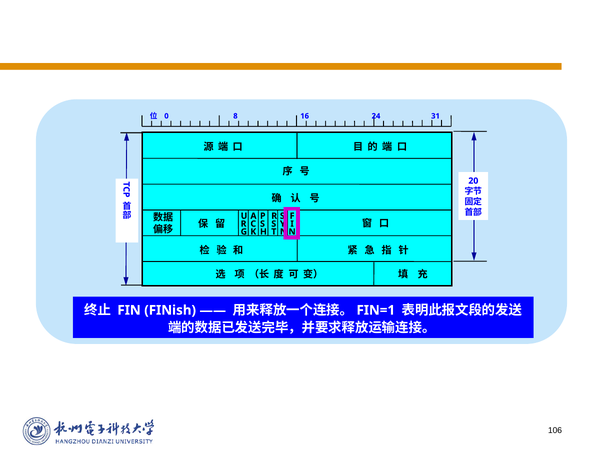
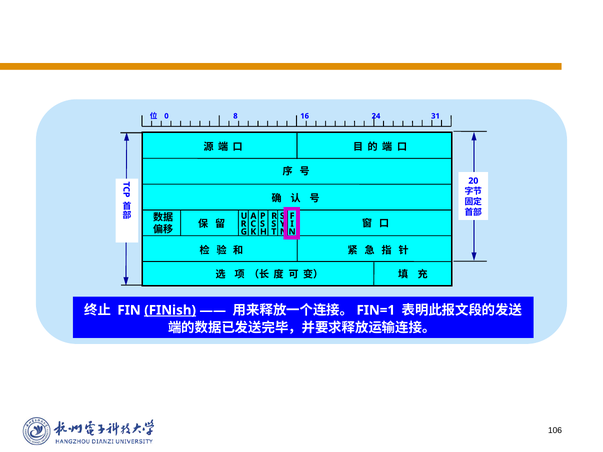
FINish underline: none -> present (170, 310)
